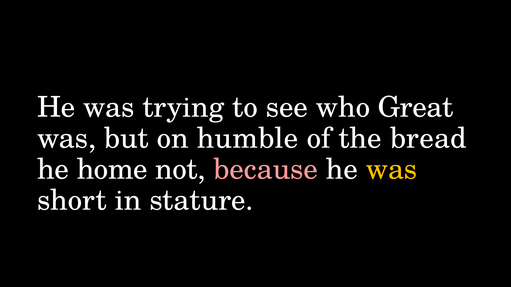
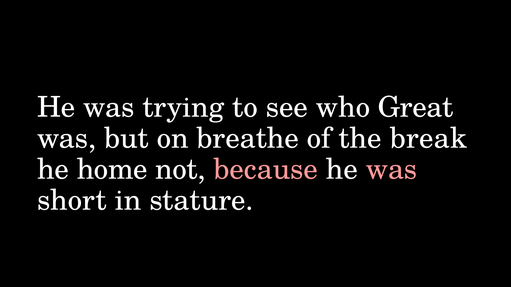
humble: humble -> breathe (248, 139)
bread: bread -> break (428, 139)
was colour: yellow -> pink (391, 170)
